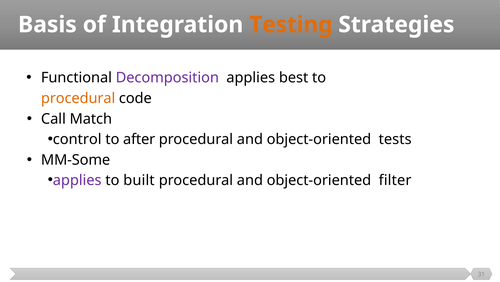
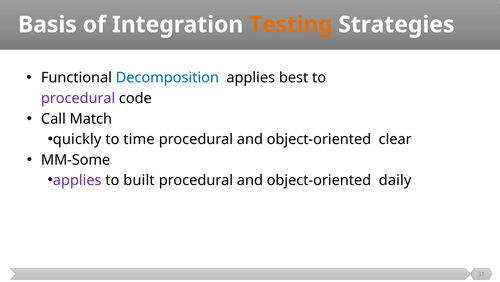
Decomposition colour: purple -> blue (167, 78)
procedural colour: orange -> purple (78, 98)
control: control -> quickly (77, 139)
after: after -> time (139, 139)
tests: tests -> clear (395, 139)
filter: filter -> daily (395, 180)
